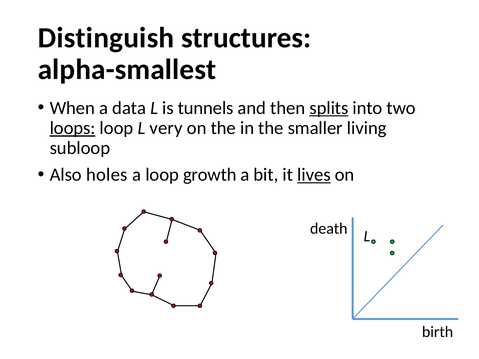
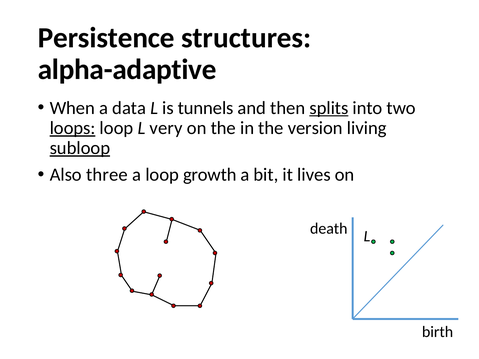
Distinguish: Distinguish -> Persistence (106, 38)
alpha-smallest: alpha-smallest -> alpha-adaptive (127, 69)
smaller: smaller -> version (315, 128)
subloop underline: none -> present (80, 148)
holes: holes -> three (107, 175)
lives underline: present -> none (314, 175)
